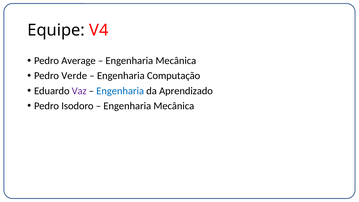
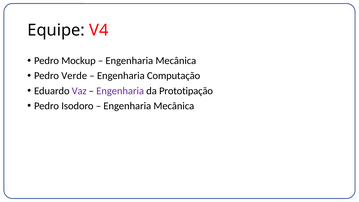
Average: Average -> Mockup (78, 61)
Engenharia colour: blue -> purple (120, 91)
Aprendizado: Aprendizado -> Prototipação (186, 91)
